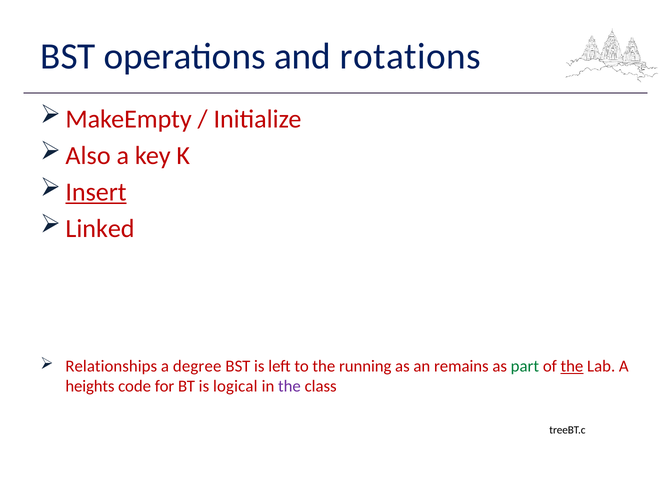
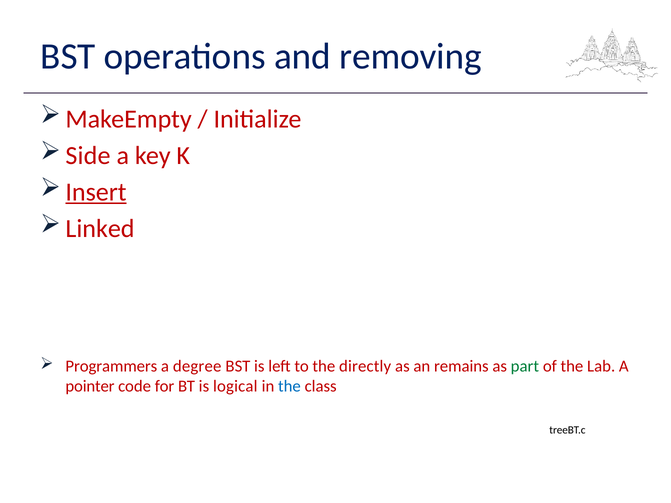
rotations: rotations -> removing (411, 57)
Also: Also -> Side (88, 156)
Relationships: Relationships -> Programmers (111, 366)
running: running -> directly (365, 366)
the underline: present -> none (572, 366)
heights: heights -> pointer (90, 387)
the colour: purple -> blue (289, 387)
